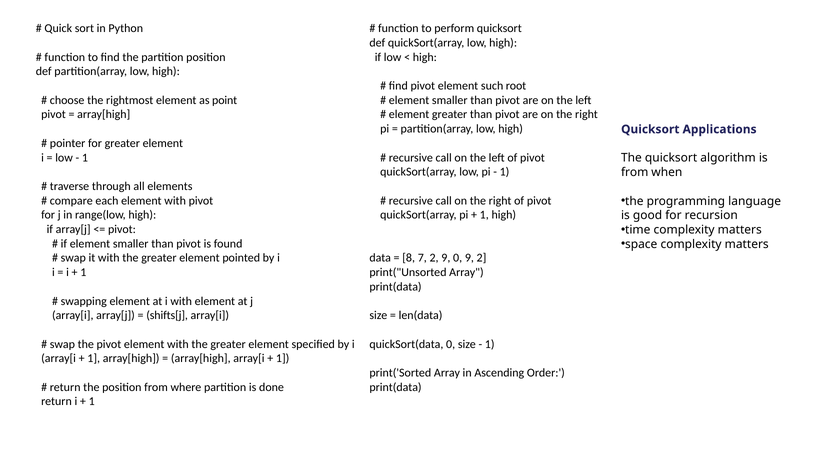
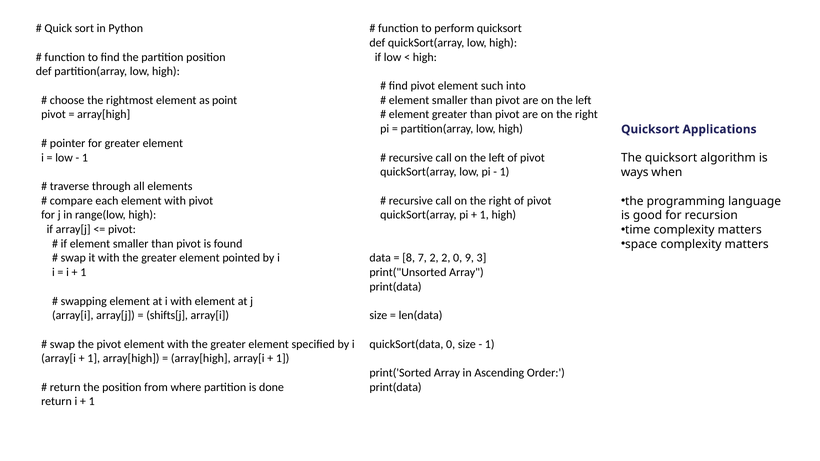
root: root -> into (516, 86)
from: from -> ways (635, 172)
2 9: 9 -> 2 (446, 258)
9 2: 2 -> 3 (481, 258)
